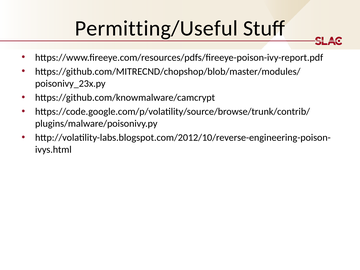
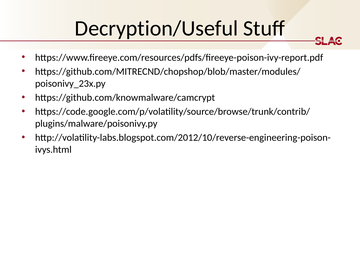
Permitting/Useful: Permitting/Useful -> Decryption/Useful (156, 28)
